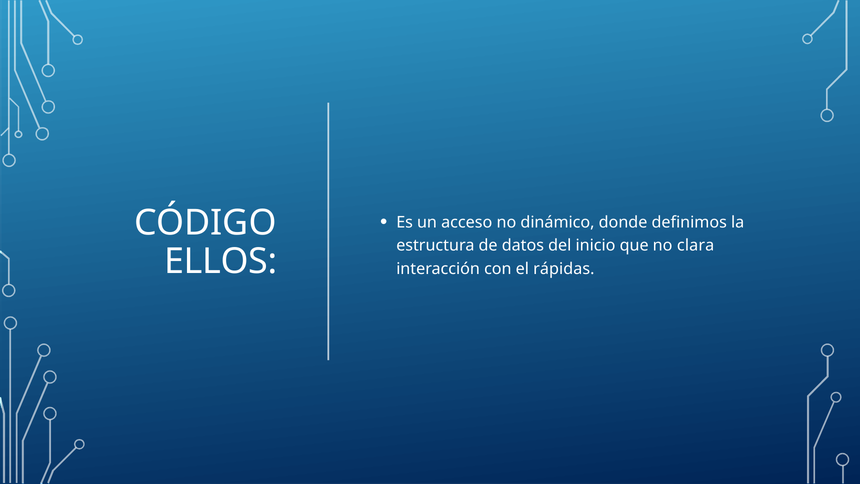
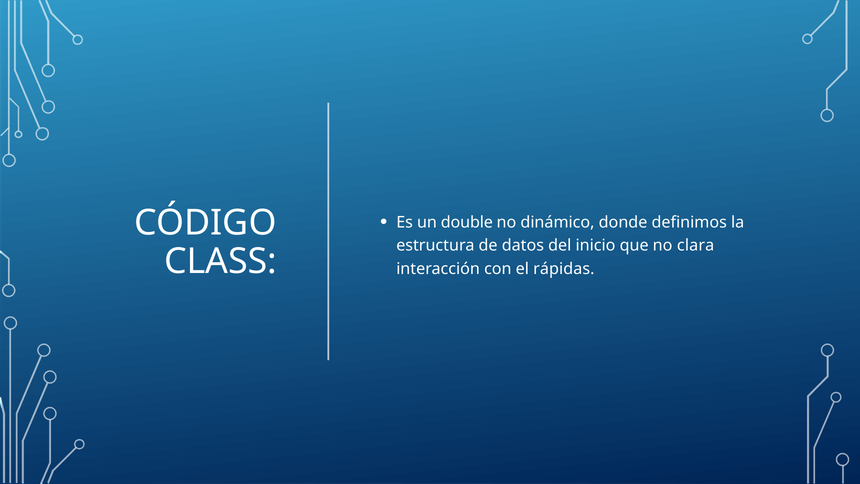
acceso: acceso -> double (467, 222)
ELLOS: ELLOS -> CLASS (221, 262)
